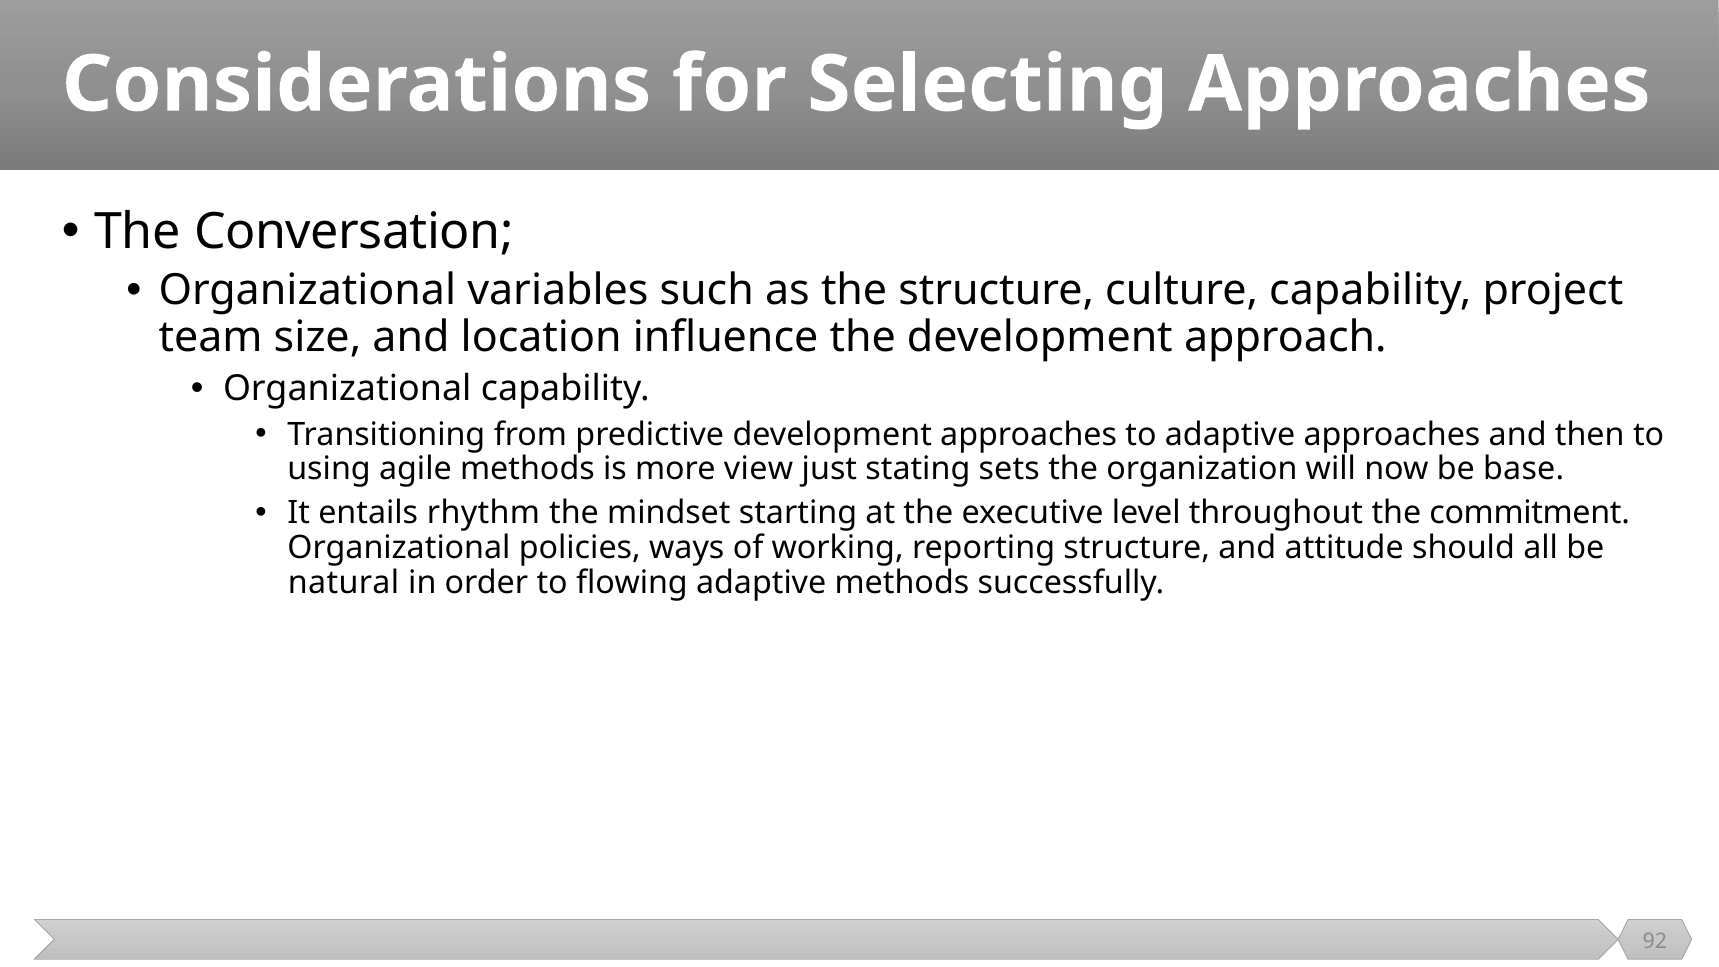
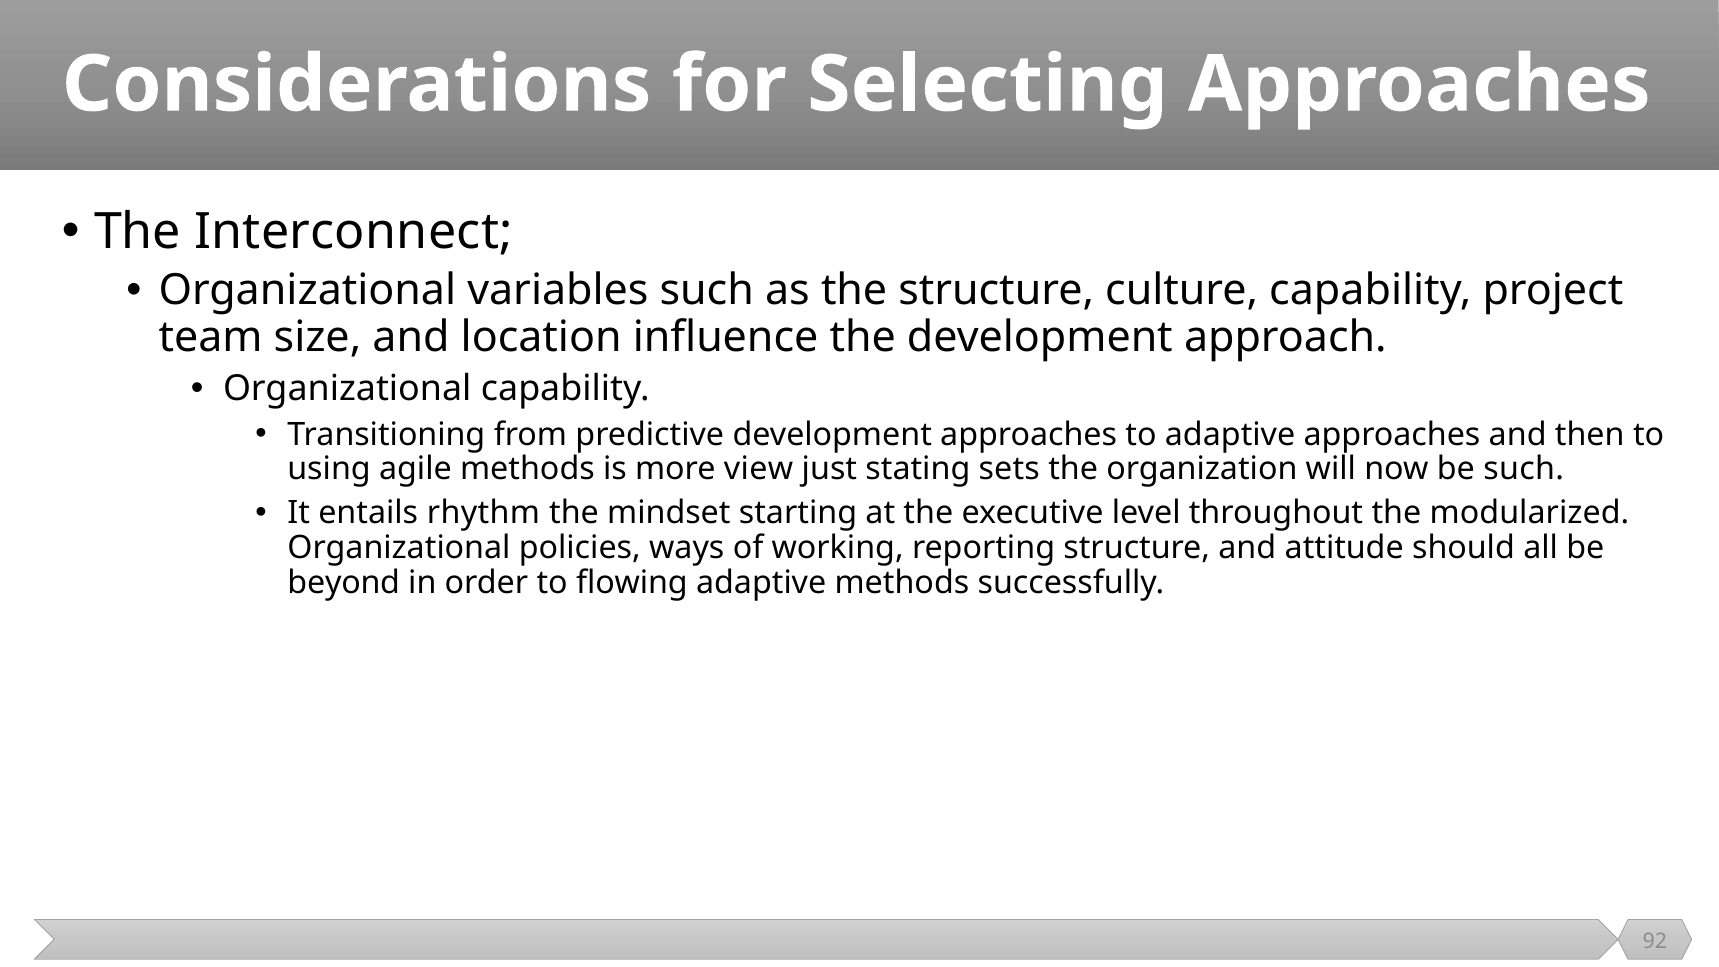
Conversation: Conversation -> Interconnect (353, 232)
be base: base -> such (1524, 469)
commitment: commitment -> modularized (1529, 513)
natural: natural -> beyond (344, 583)
